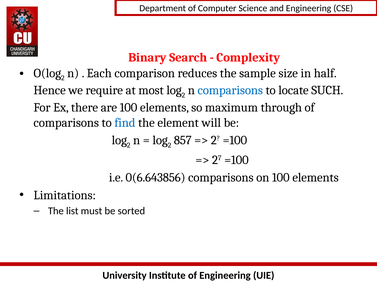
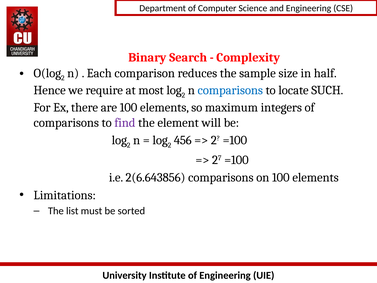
through: through -> integers (281, 107)
find colour: blue -> purple (125, 123)
857: 857 -> 456 (183, 140)
0(6.643856: 0(6.643856 -> 2(6.643856 (155, 177)
